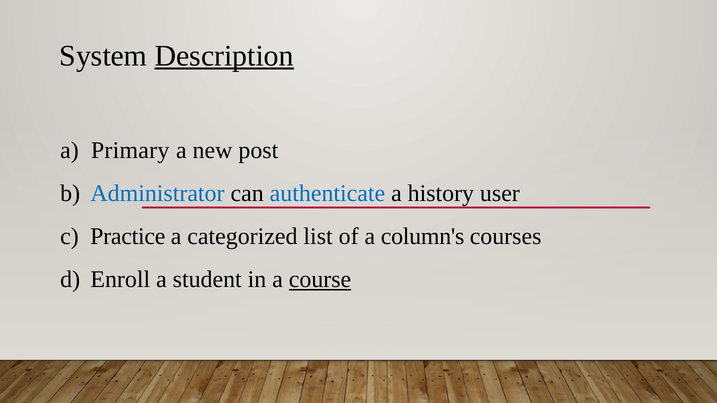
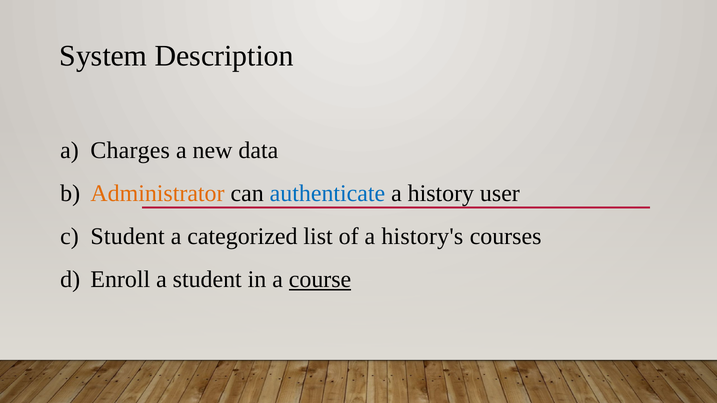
Description underline: present -> none (224, 56)
Primary: Primary -> Charges (130, 151)
post: post -> data (258, 151)
Administrator colour: blue -> orange (158, 194)
Practice: Practice -> Student (128, 237)
column's: column's -> history's (422, 237)
